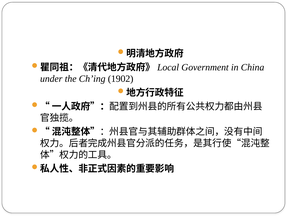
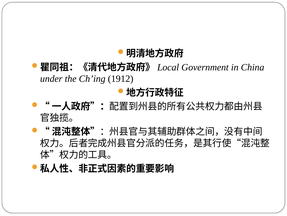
1902: 1902 -> 1912 (121, 79)
